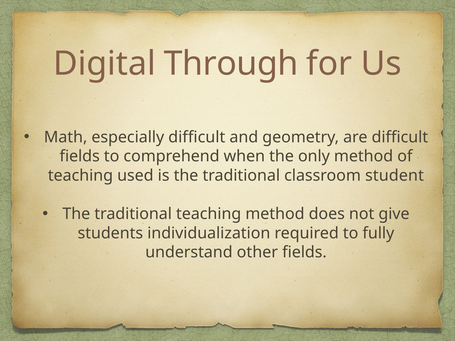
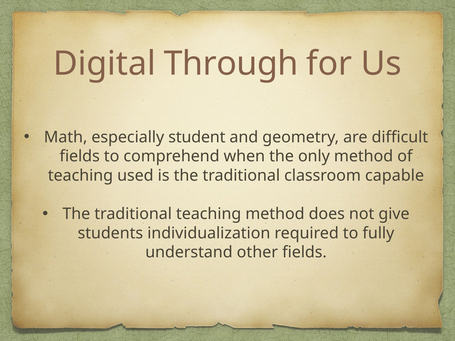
especially difficult: difficult -> student (197, 137)
student: student -> capable (395, 176)
